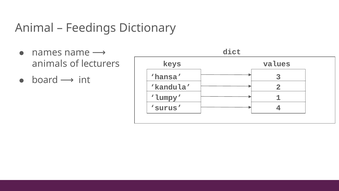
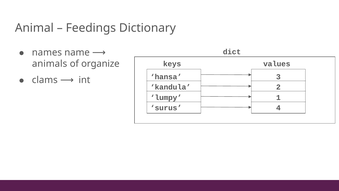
lecturers: lecturers -> organize (100, 64)
board: board -> clams (45, 80)
